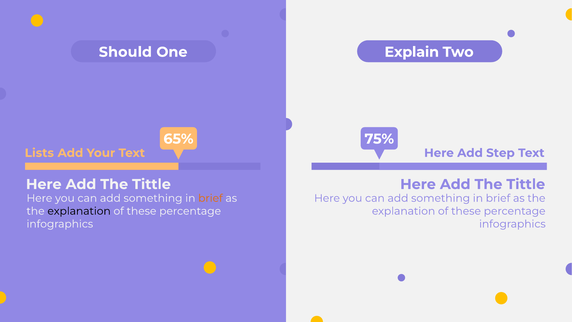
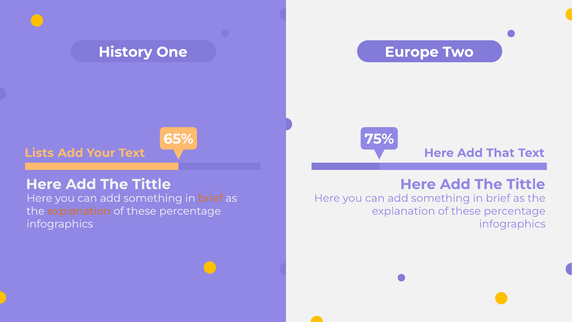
Should: Should -> History (125, 52)
Explain: Explain -> Europe (412, 52)
Step: Step -> That (500, 153)
explanation colour: black -> orange (79, 211)
